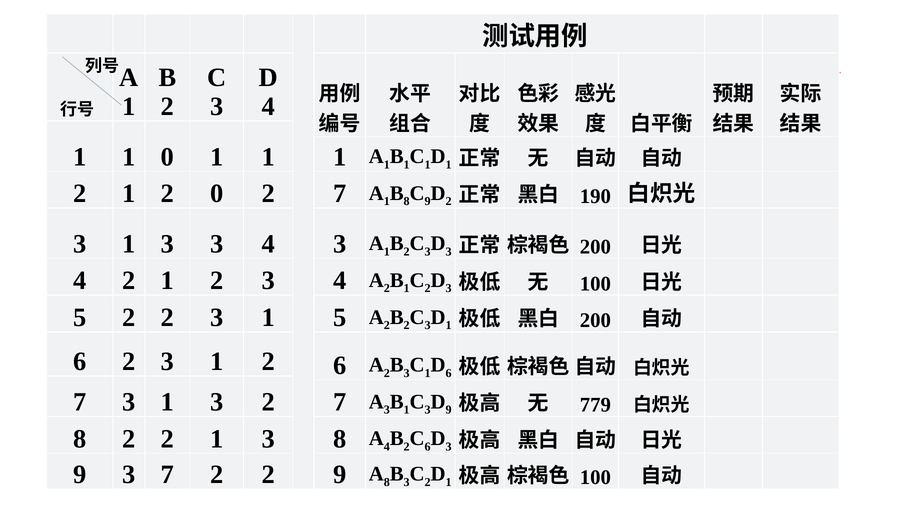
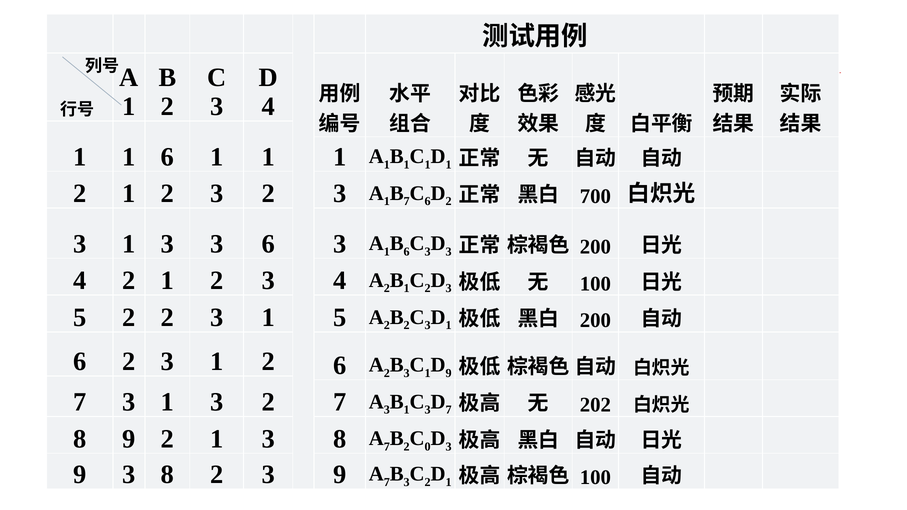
1 0: 0 -> 6 (167, 157)
0: 0 -> 3 (217, 194)
7: 7 -> 3 (340, 194)
B 8: 8 -> 7 (407, 201)
C 9: 9 -> 6 (428, 201)
190: 190 -> 700 (595, 197)
3 3 4: 4 -> 6 (268, 244)
2: 2 -> 6 (407, 252)
D 6: 6 -> 9 (449, 373)
D 9: 9 -> 7 (449, 410)
779: 779 -> 202 (595, 405)
8 2: 2 -> 9 (129, 439)
8 A 4: 4 -> 7 (387, 447)
C 6: 6 -> 0 (428, 447)
9 3 7: 7 -> 8 (167, 475)
2: 2 -> 3 (268, 475)
9 A 8: 8 -> 7 (387, 482)
